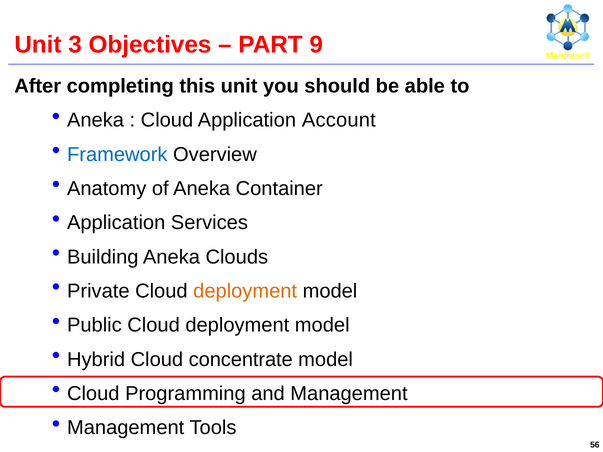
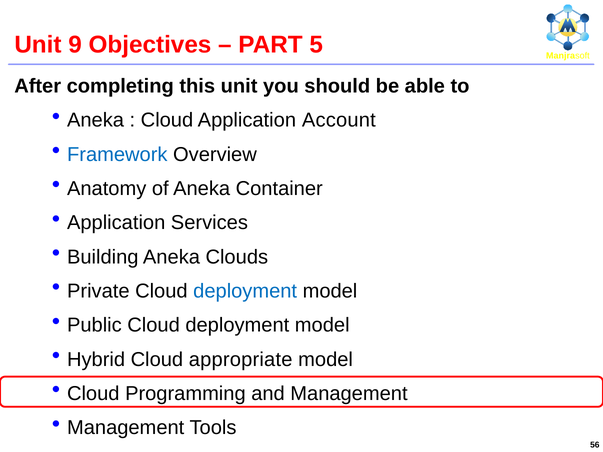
3: 3 -> 9 (75, 45)
9: 9 -> 5 (316, 45)
deployment colour: orange -> blue (245, 291)
concentrate: concentrate -> appropriate (241, 360)
